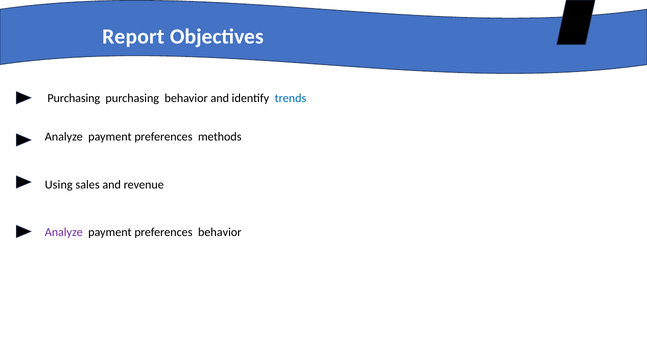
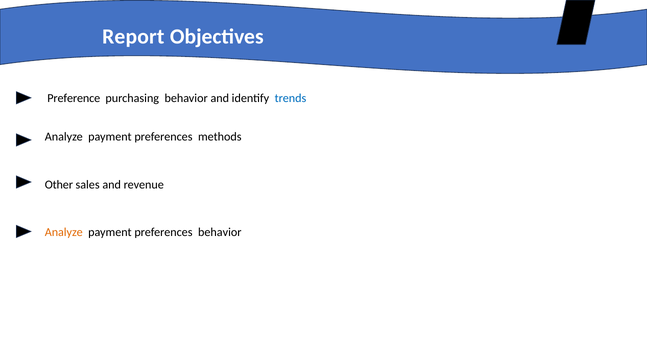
Purchasing: Purchasing -> Preference (74, 98)
Using: Using -> Other (59, 185)
Analyze colour: purple -> orange (64, 232)
